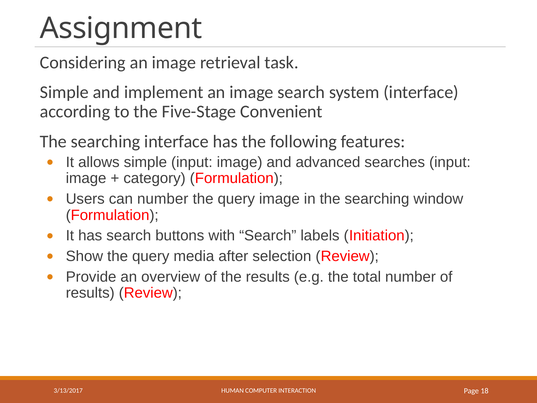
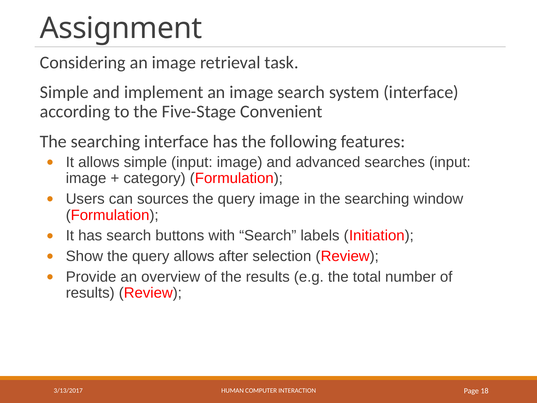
can number: number -> sources (163, 199)
query media: media -> allows (194, 256)
